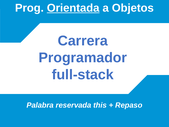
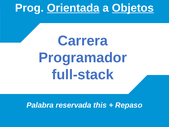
Objetos underline: none -> present (133, 8)
